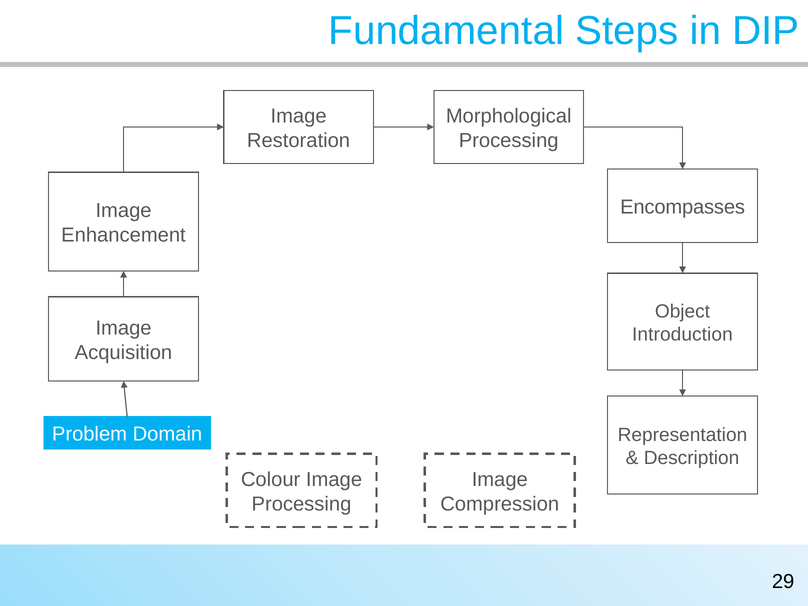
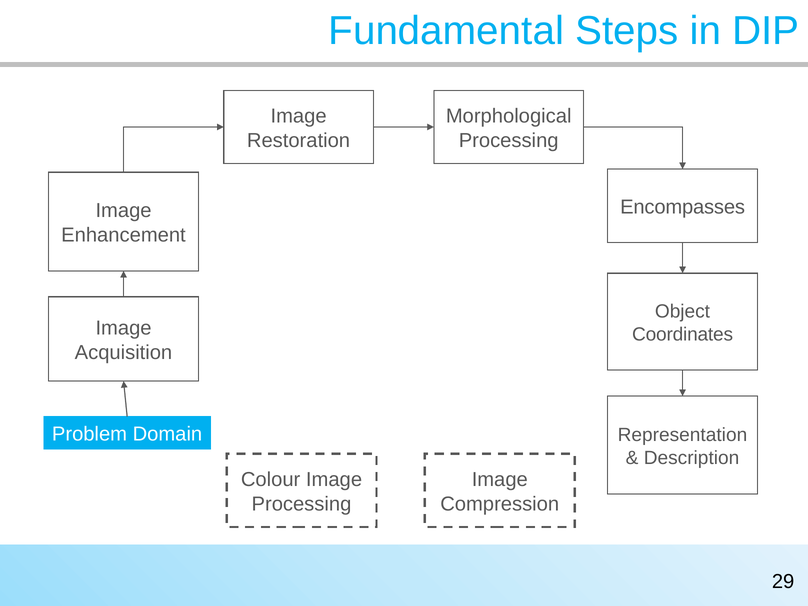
Introduction: Introduction -> Coordinates (683, 334)
